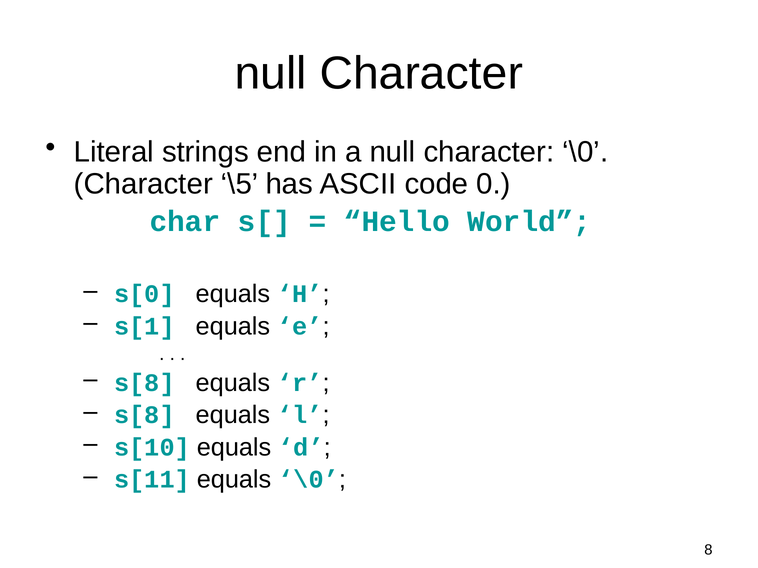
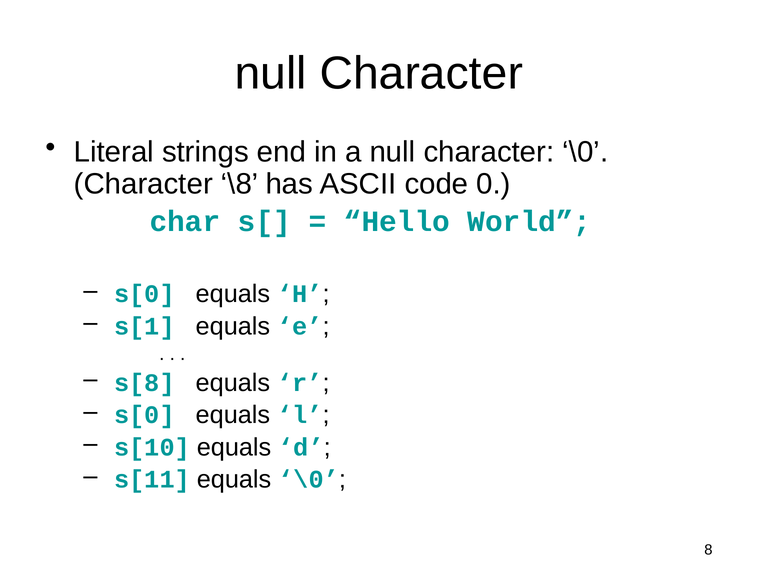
\5: \5 -> \8 (240, 184)
s[8: s[8 -> s[0 (144, 415)
